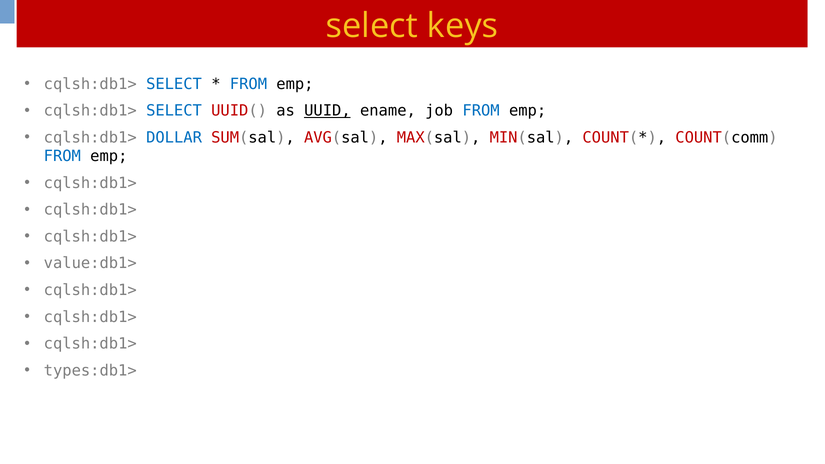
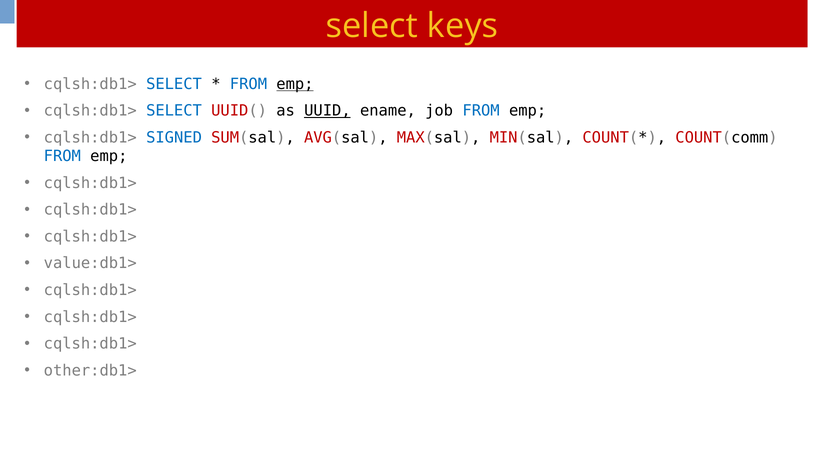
emp underline: none -> present (295, 84)
DOLLAR: DOLLAR -> SIGNED (174, 138)
types:db1>: types:db1> -> other:db1> (90, 371)
